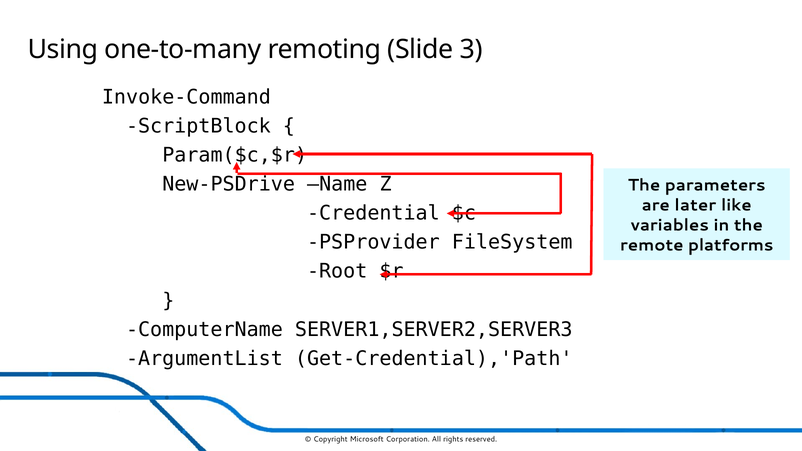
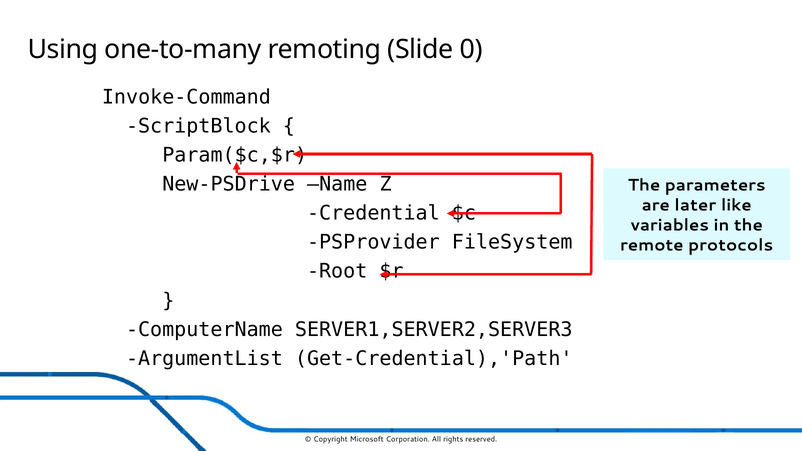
3: 3 -> 0 (471, 49)
platforms: platforms -> protocols (731, 246)
